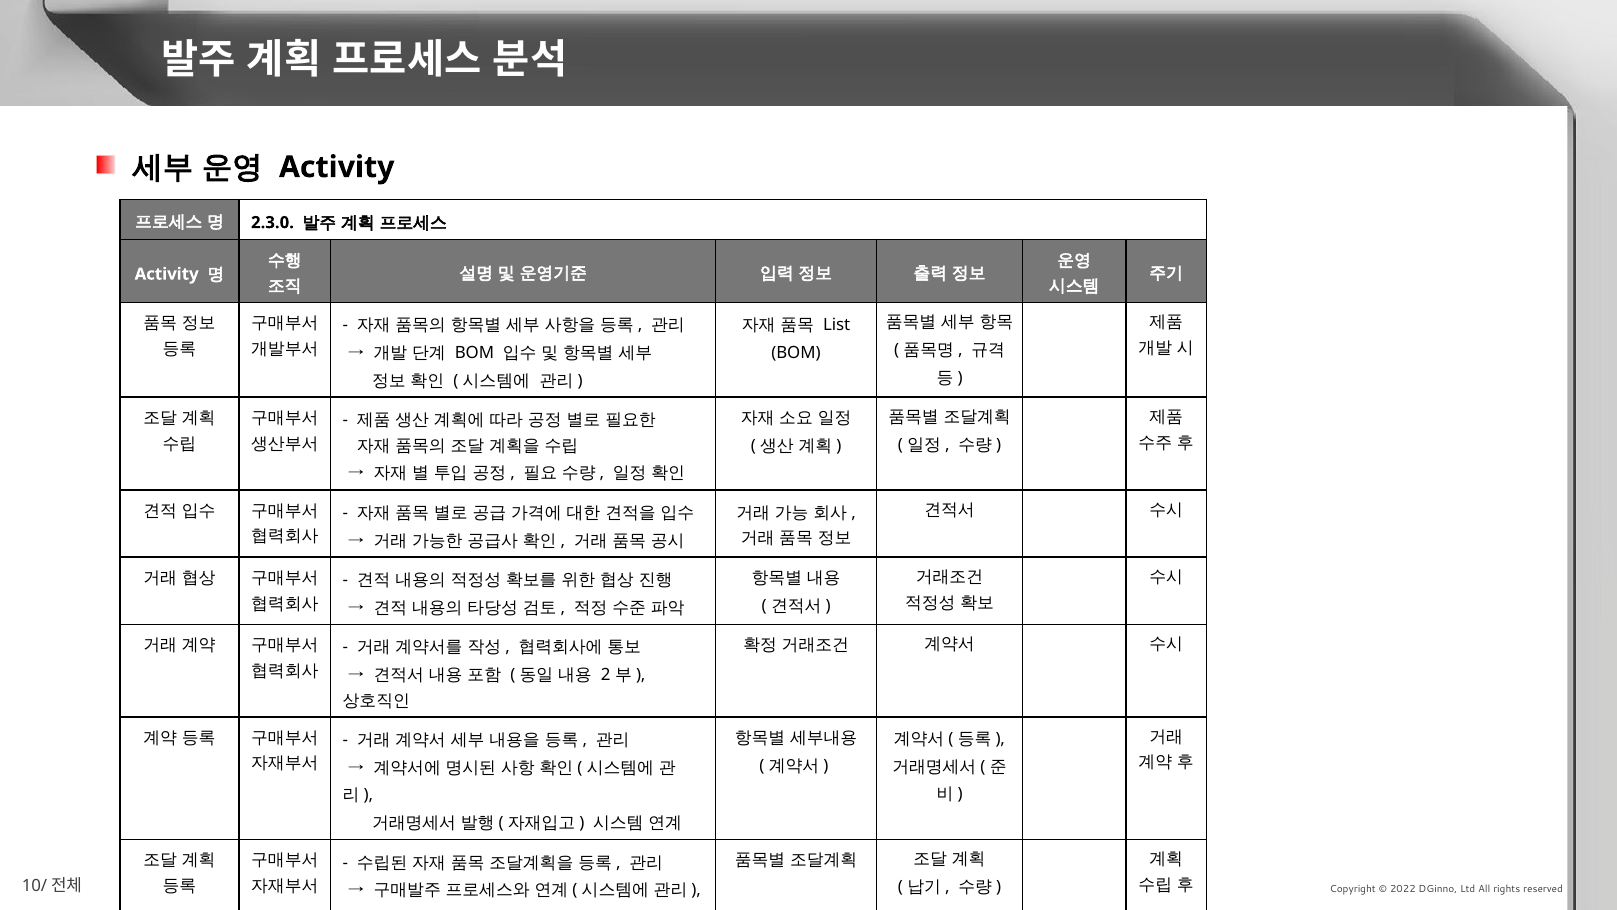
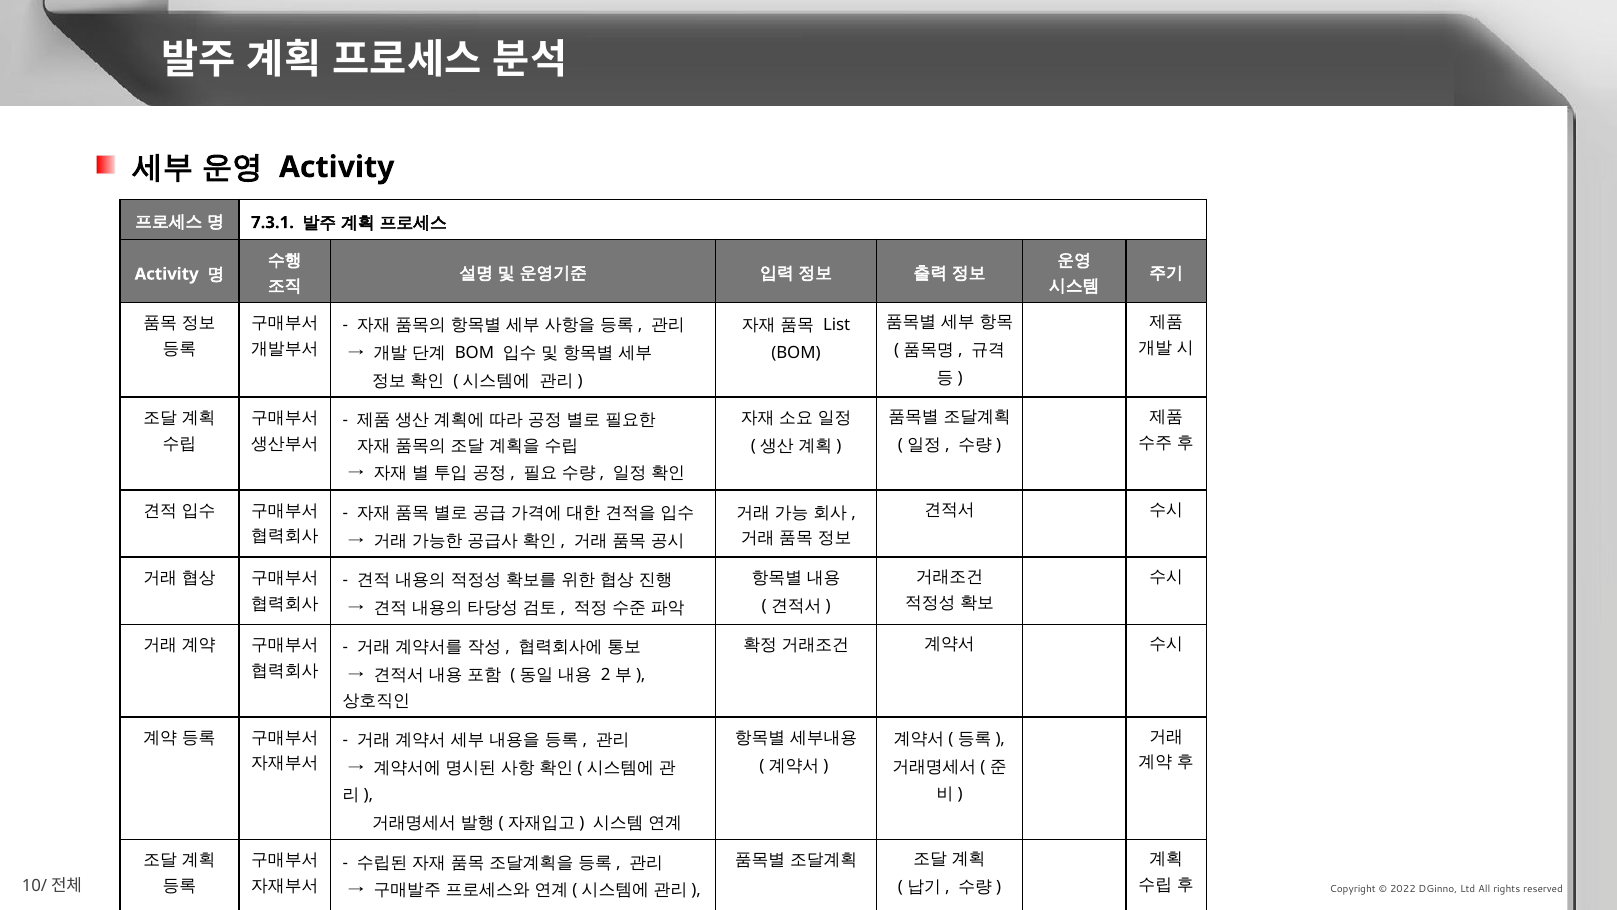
2.3.0: 2.3.0 -> 7.3.1 (272, 222)
